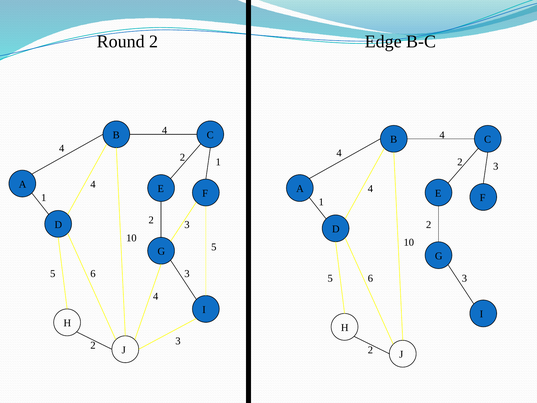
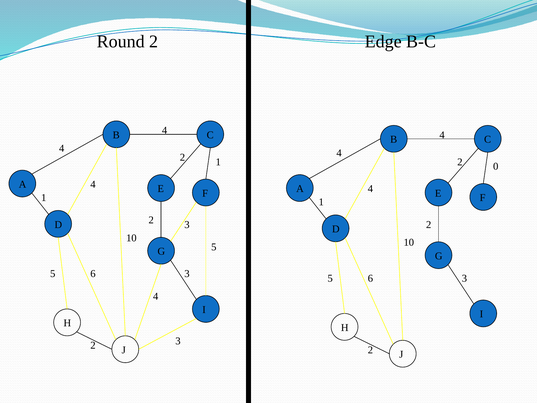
3: 3 -> 0 (496, 166)
